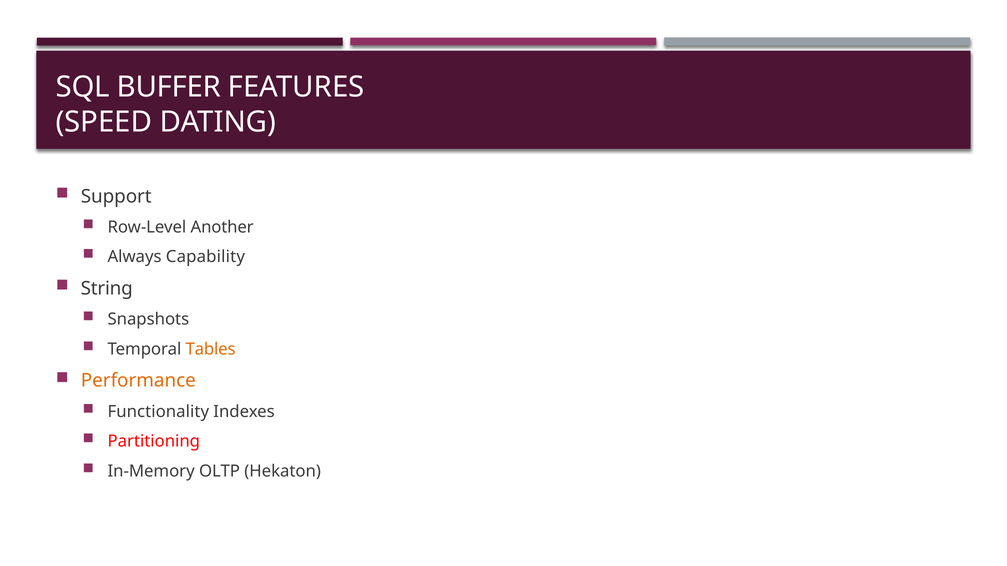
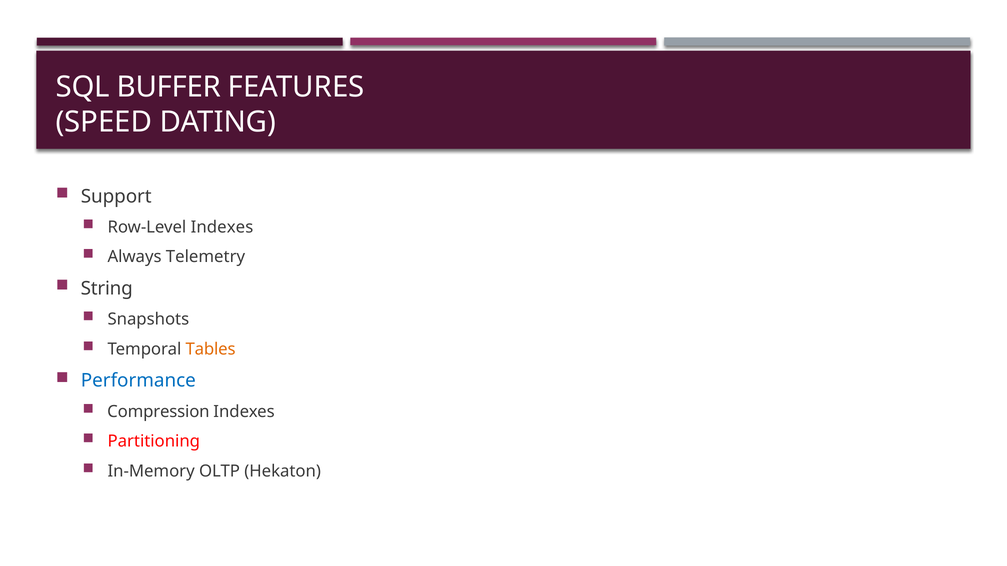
Row-Level Another: Another -> Indexes (222, 227)
Capability: Capability -> Telemetry (205, 257)
Performance colour: orange -> blue (138, 381)
Functionality: Functionality -> Compression (158, 412)
